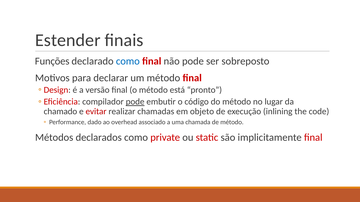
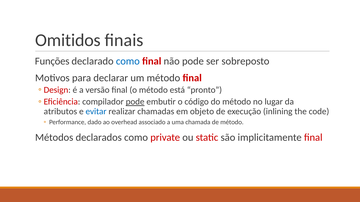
Estender: Estender -> Omitidos (68, 40)
chamado: chamado -> atributos (60, 112)
evitar colour: red -> blue (96, 112)
